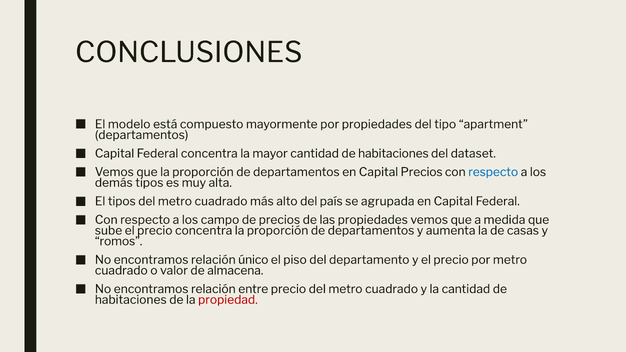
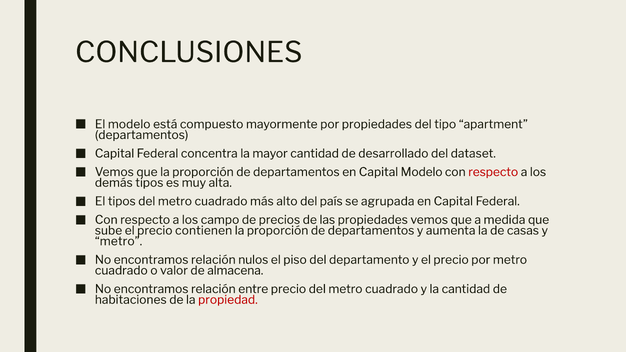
mayor cantidad de habitaciones: habitaciones -> desarrollado (393, 154)
Capital Precios: Precios -> Modelo (422, 172)
respecto colour: blue -> red (493, 172)
precio concentra: concentra -> contienen (204, 231)
romos: romos -> metro (119, 241)
único: único -> nulos (253, 260)
